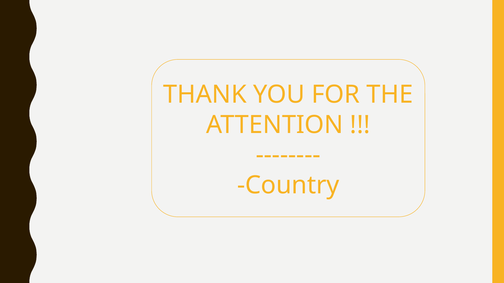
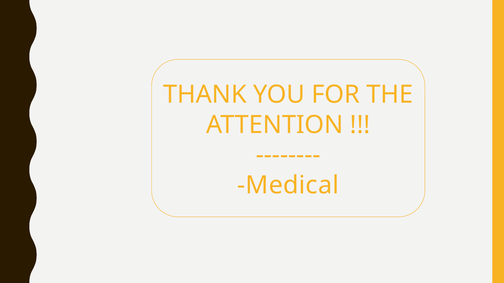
Country: Country -> Medical (288, 185)
